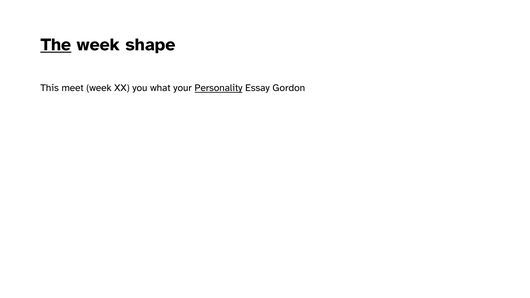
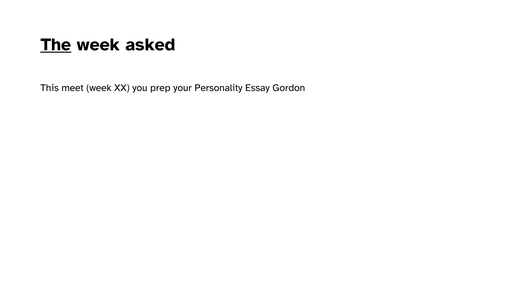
shape: shape -> asked (150, 45)
what: what -> prep (160, 88)
Personality underline: present -> none (219, 88)
